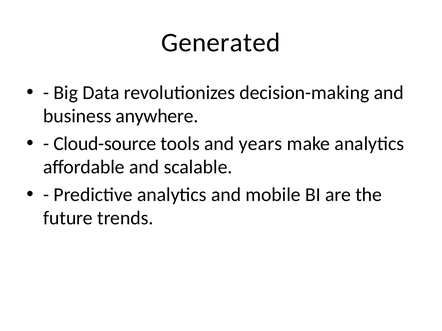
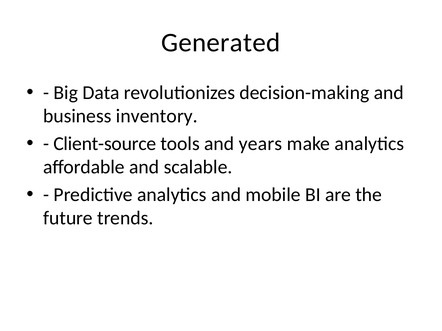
anywhere: anywhere -> inventory (157, 116)
Cloud-source: Cloud-source -> Client-source (105, 144)
